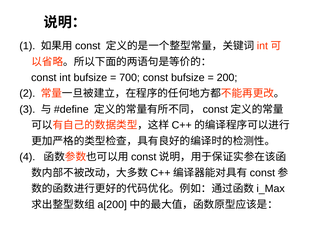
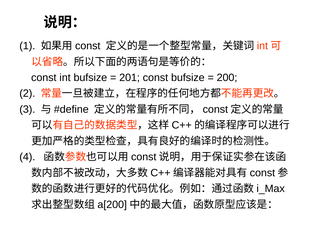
700: 700 -> 201 (130, 78)
